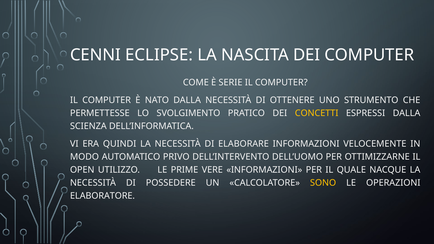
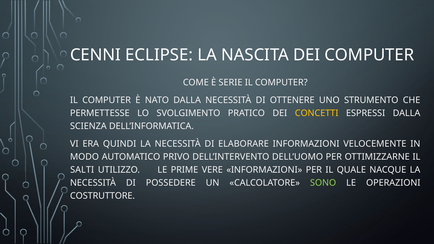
OPEN: OPEN -> SALTI (82, 170)
SONO colour: yellow -> light green (323, 183)
ELABORATORE: ELABORATORE -> COSTRUTTORE (102, 196)
